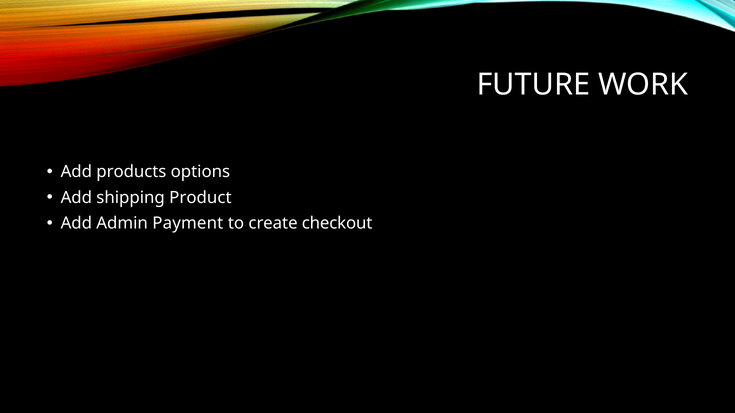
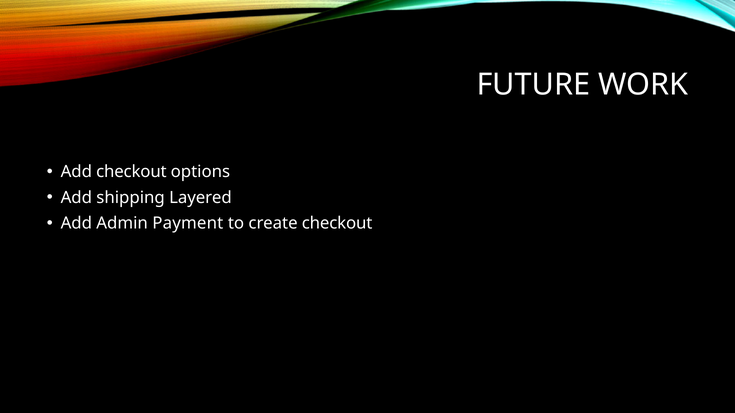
Add products: products -> checkout (131, 172)
Product: Product -> Layered (200, 198)
